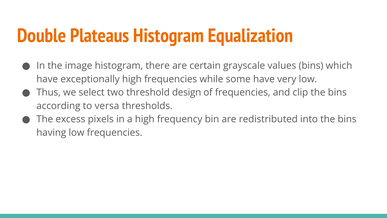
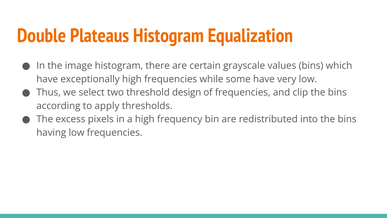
versa: versa -> apply (107, 106)
